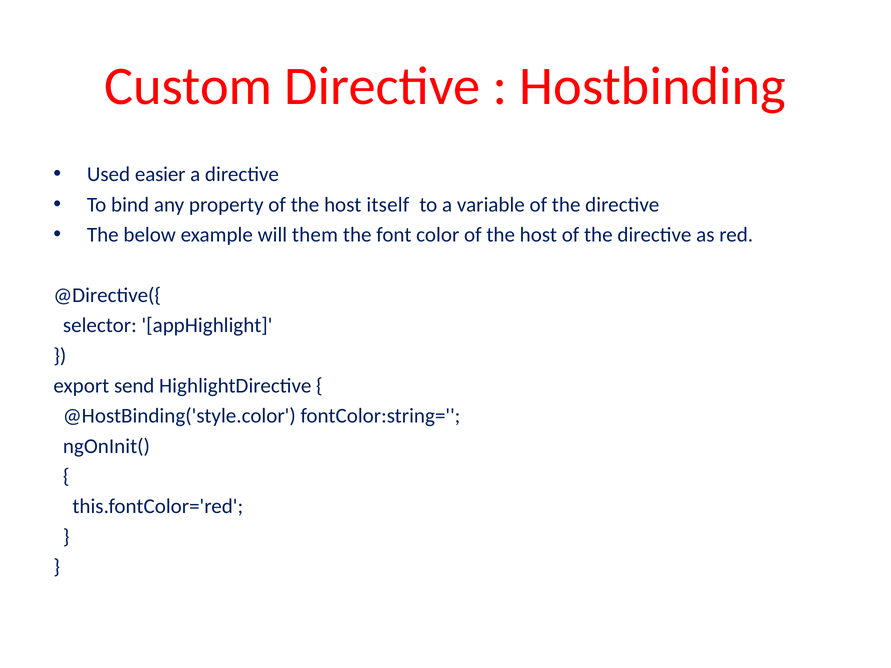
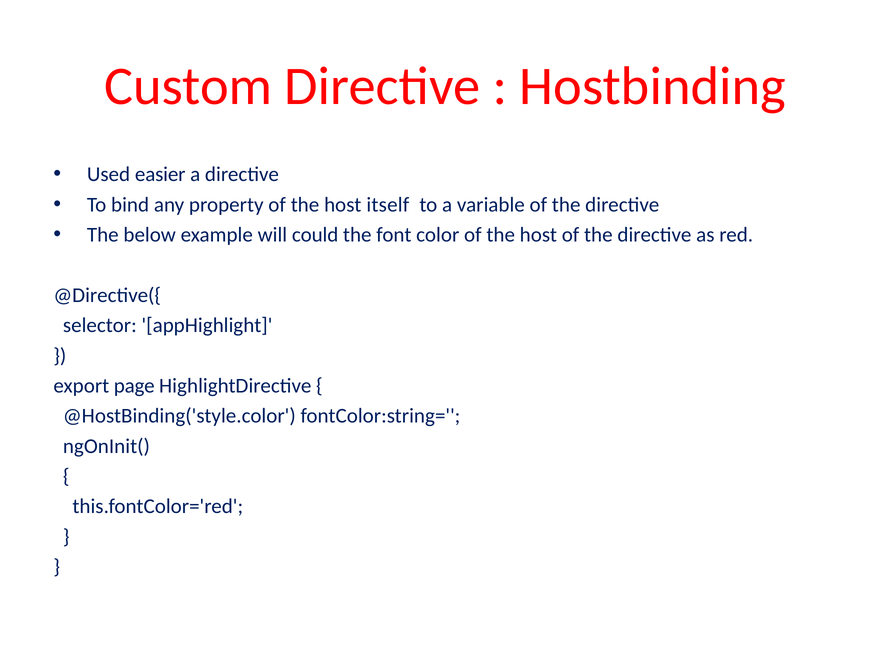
them: them -> could (315, 235)
send: send -> page (134, 386)
